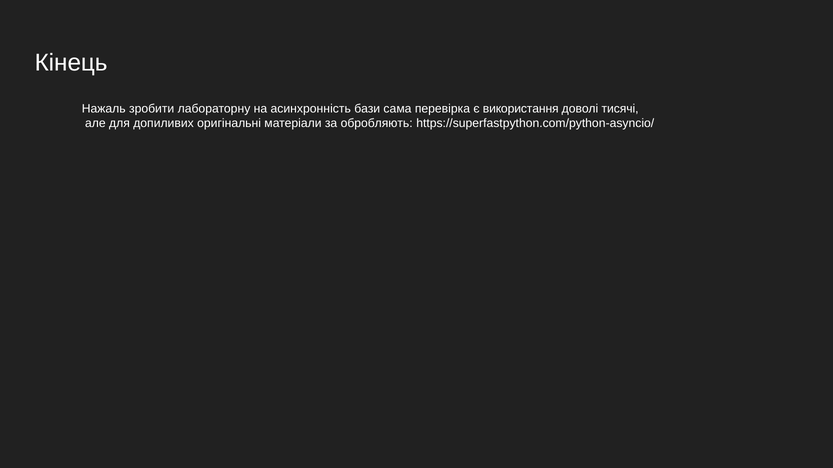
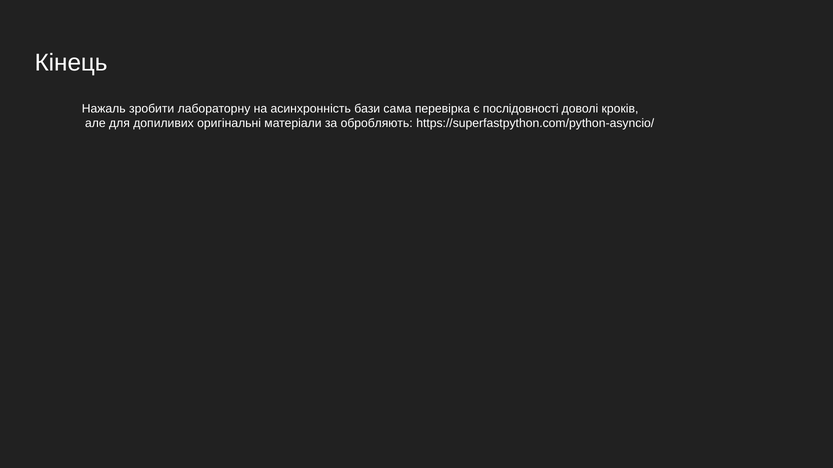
використання: використання -> послідовності (521, 109)
тисячі: тисячі -> кроків (620, 109)
